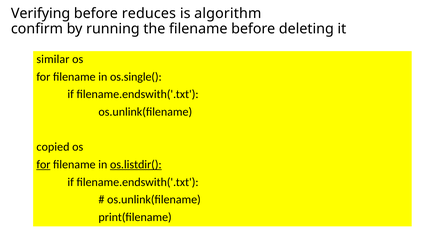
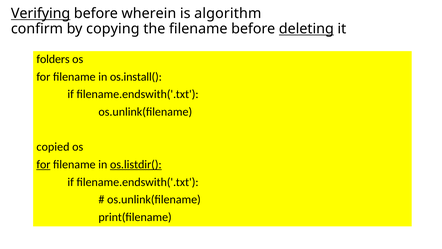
Verifying underline: none -> present (41, 13)
reduces: reduces -> wherein (149, 13)
running: running -> copying (113, 29)
deleting underline: none -> present (306, 29)
similar: similar -> folders (53, 59)
os.single(: os.single( -> os.install( (136, 77)
